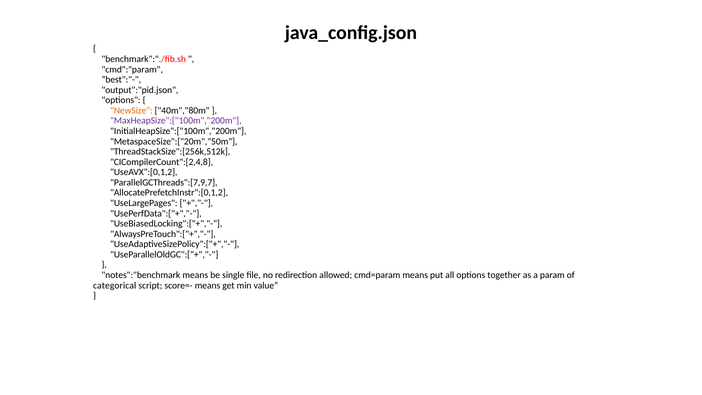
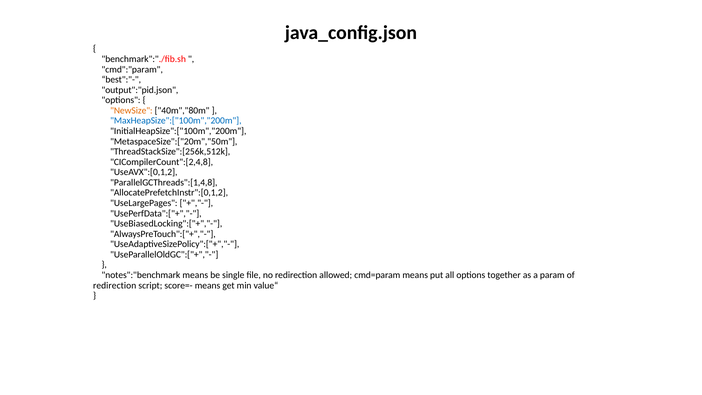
MaxHeapSize":["100m","200m colour: purple -> blue (176, 121)
ParallelGCThreads":[7,9,7: ParallelGCThreads":[7,9,7 -> ParallelGCThreads":[1,4,8 (164, 182)
categorical: categorical -> redirection (115, 285)
